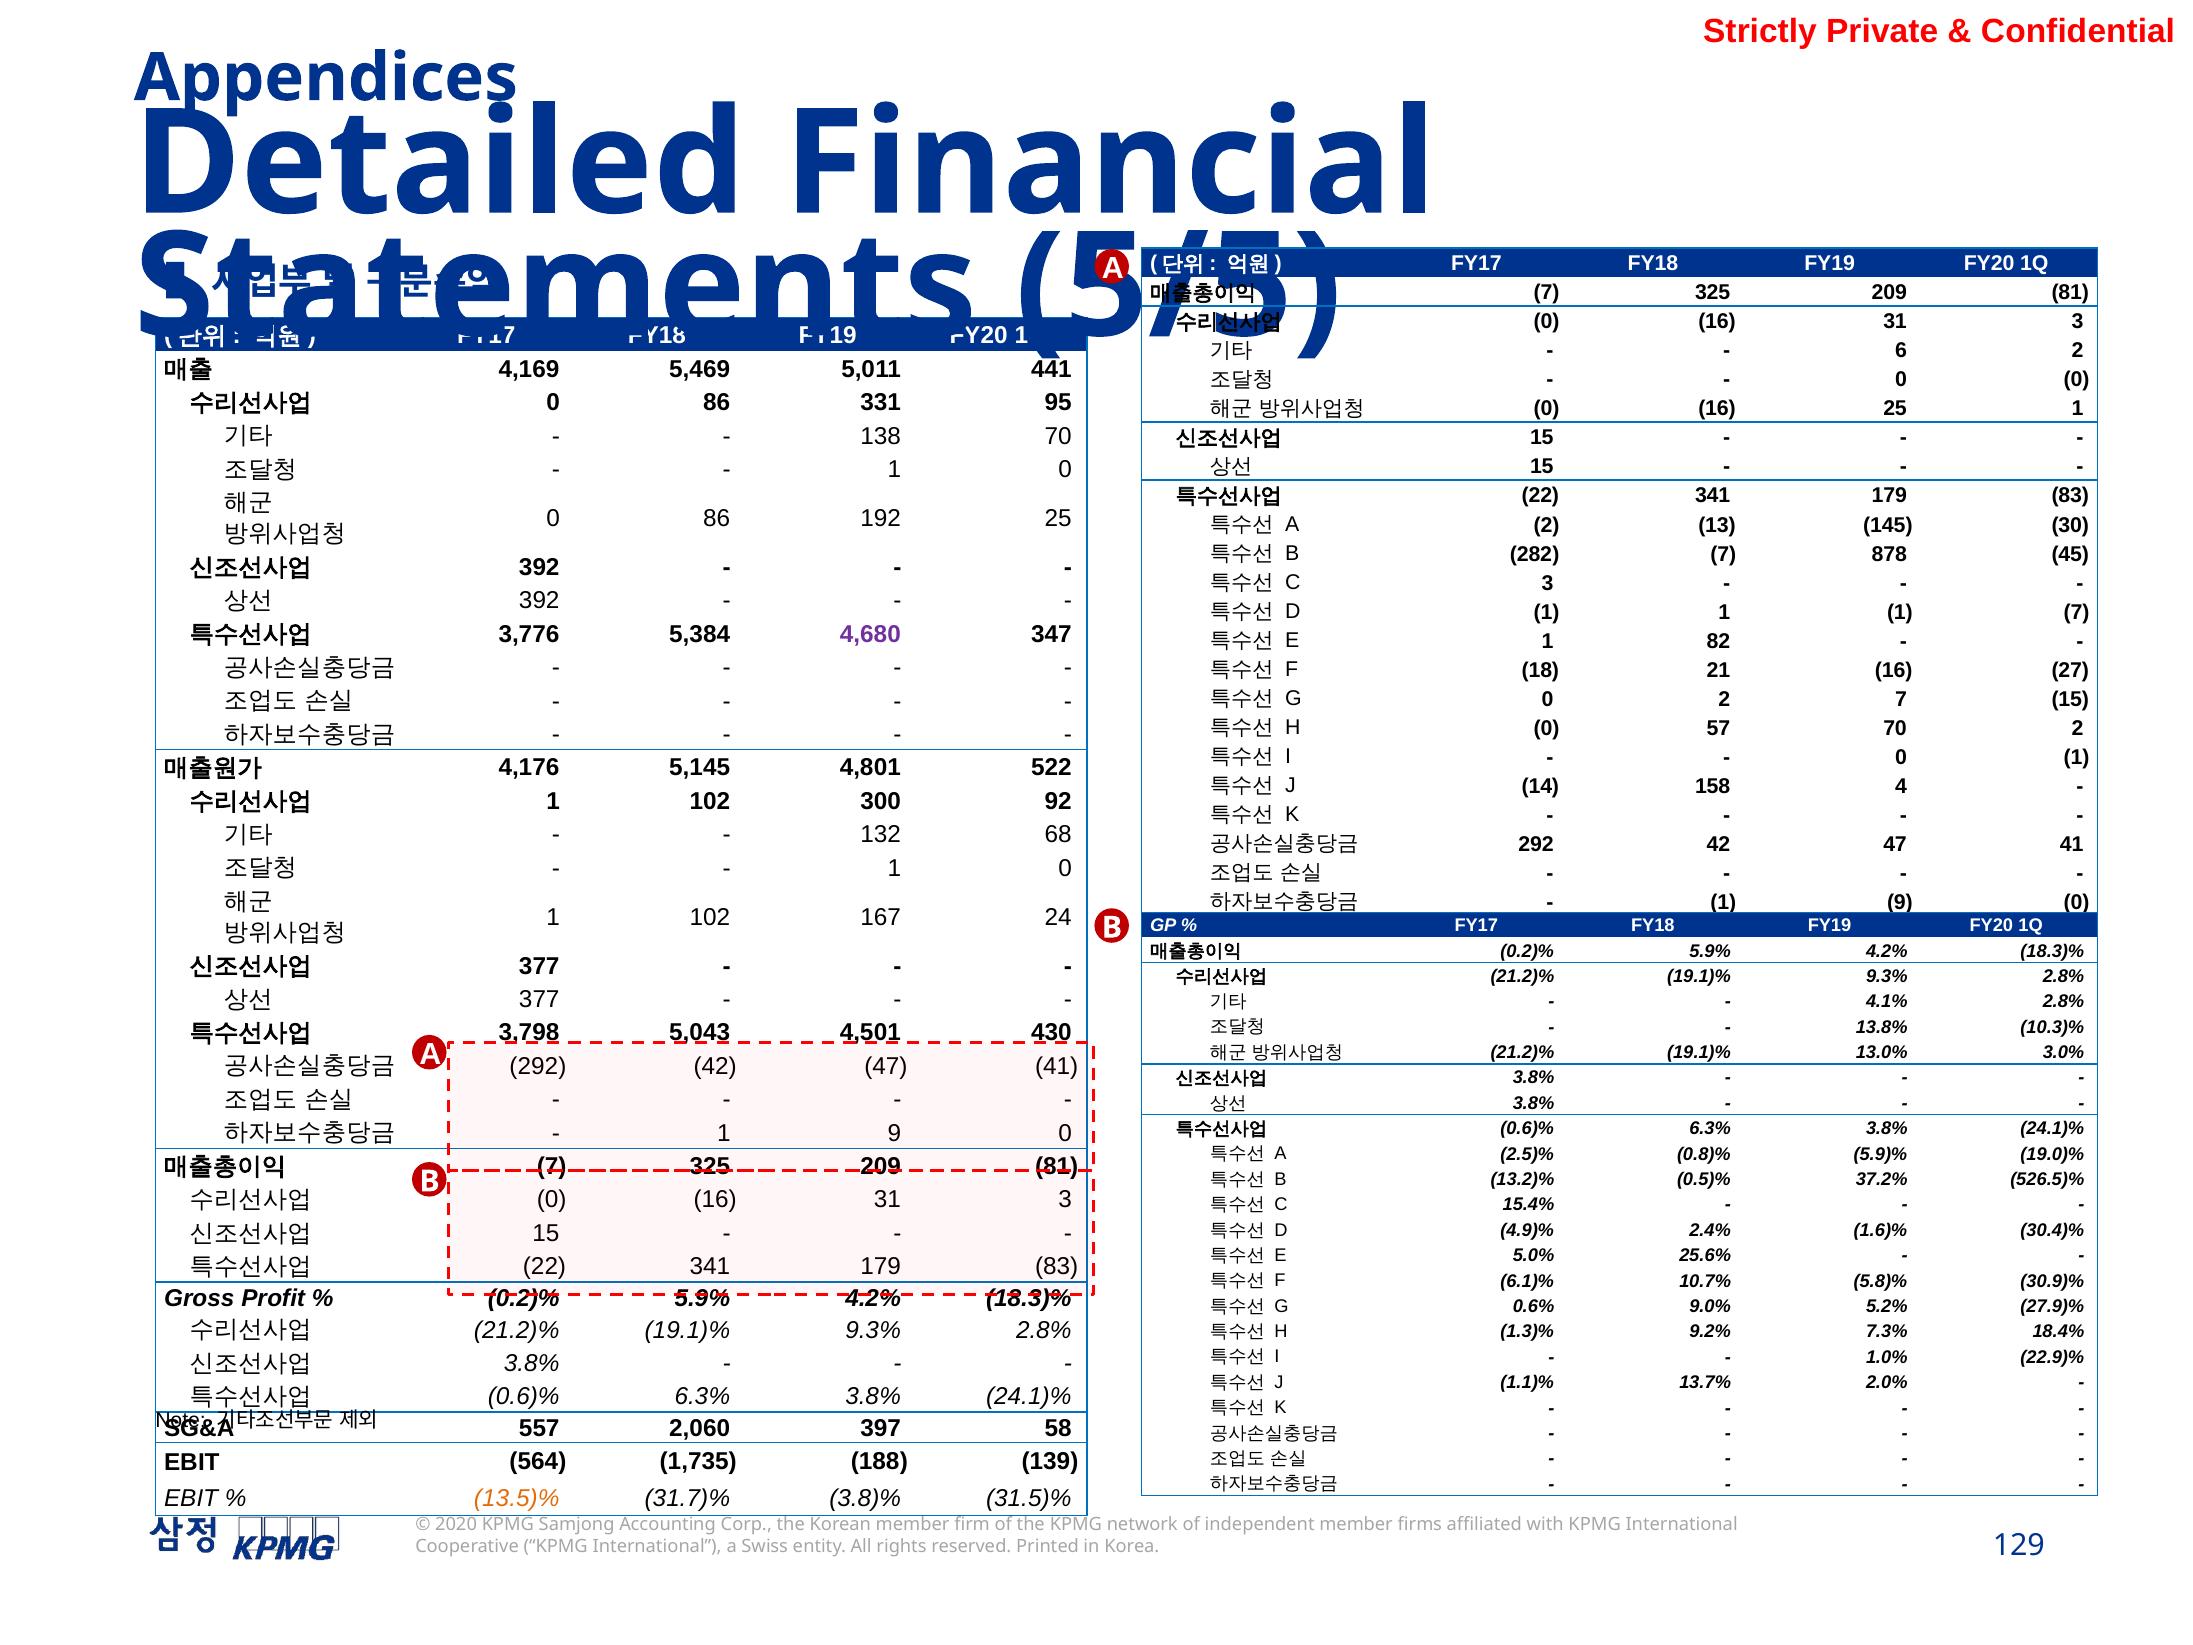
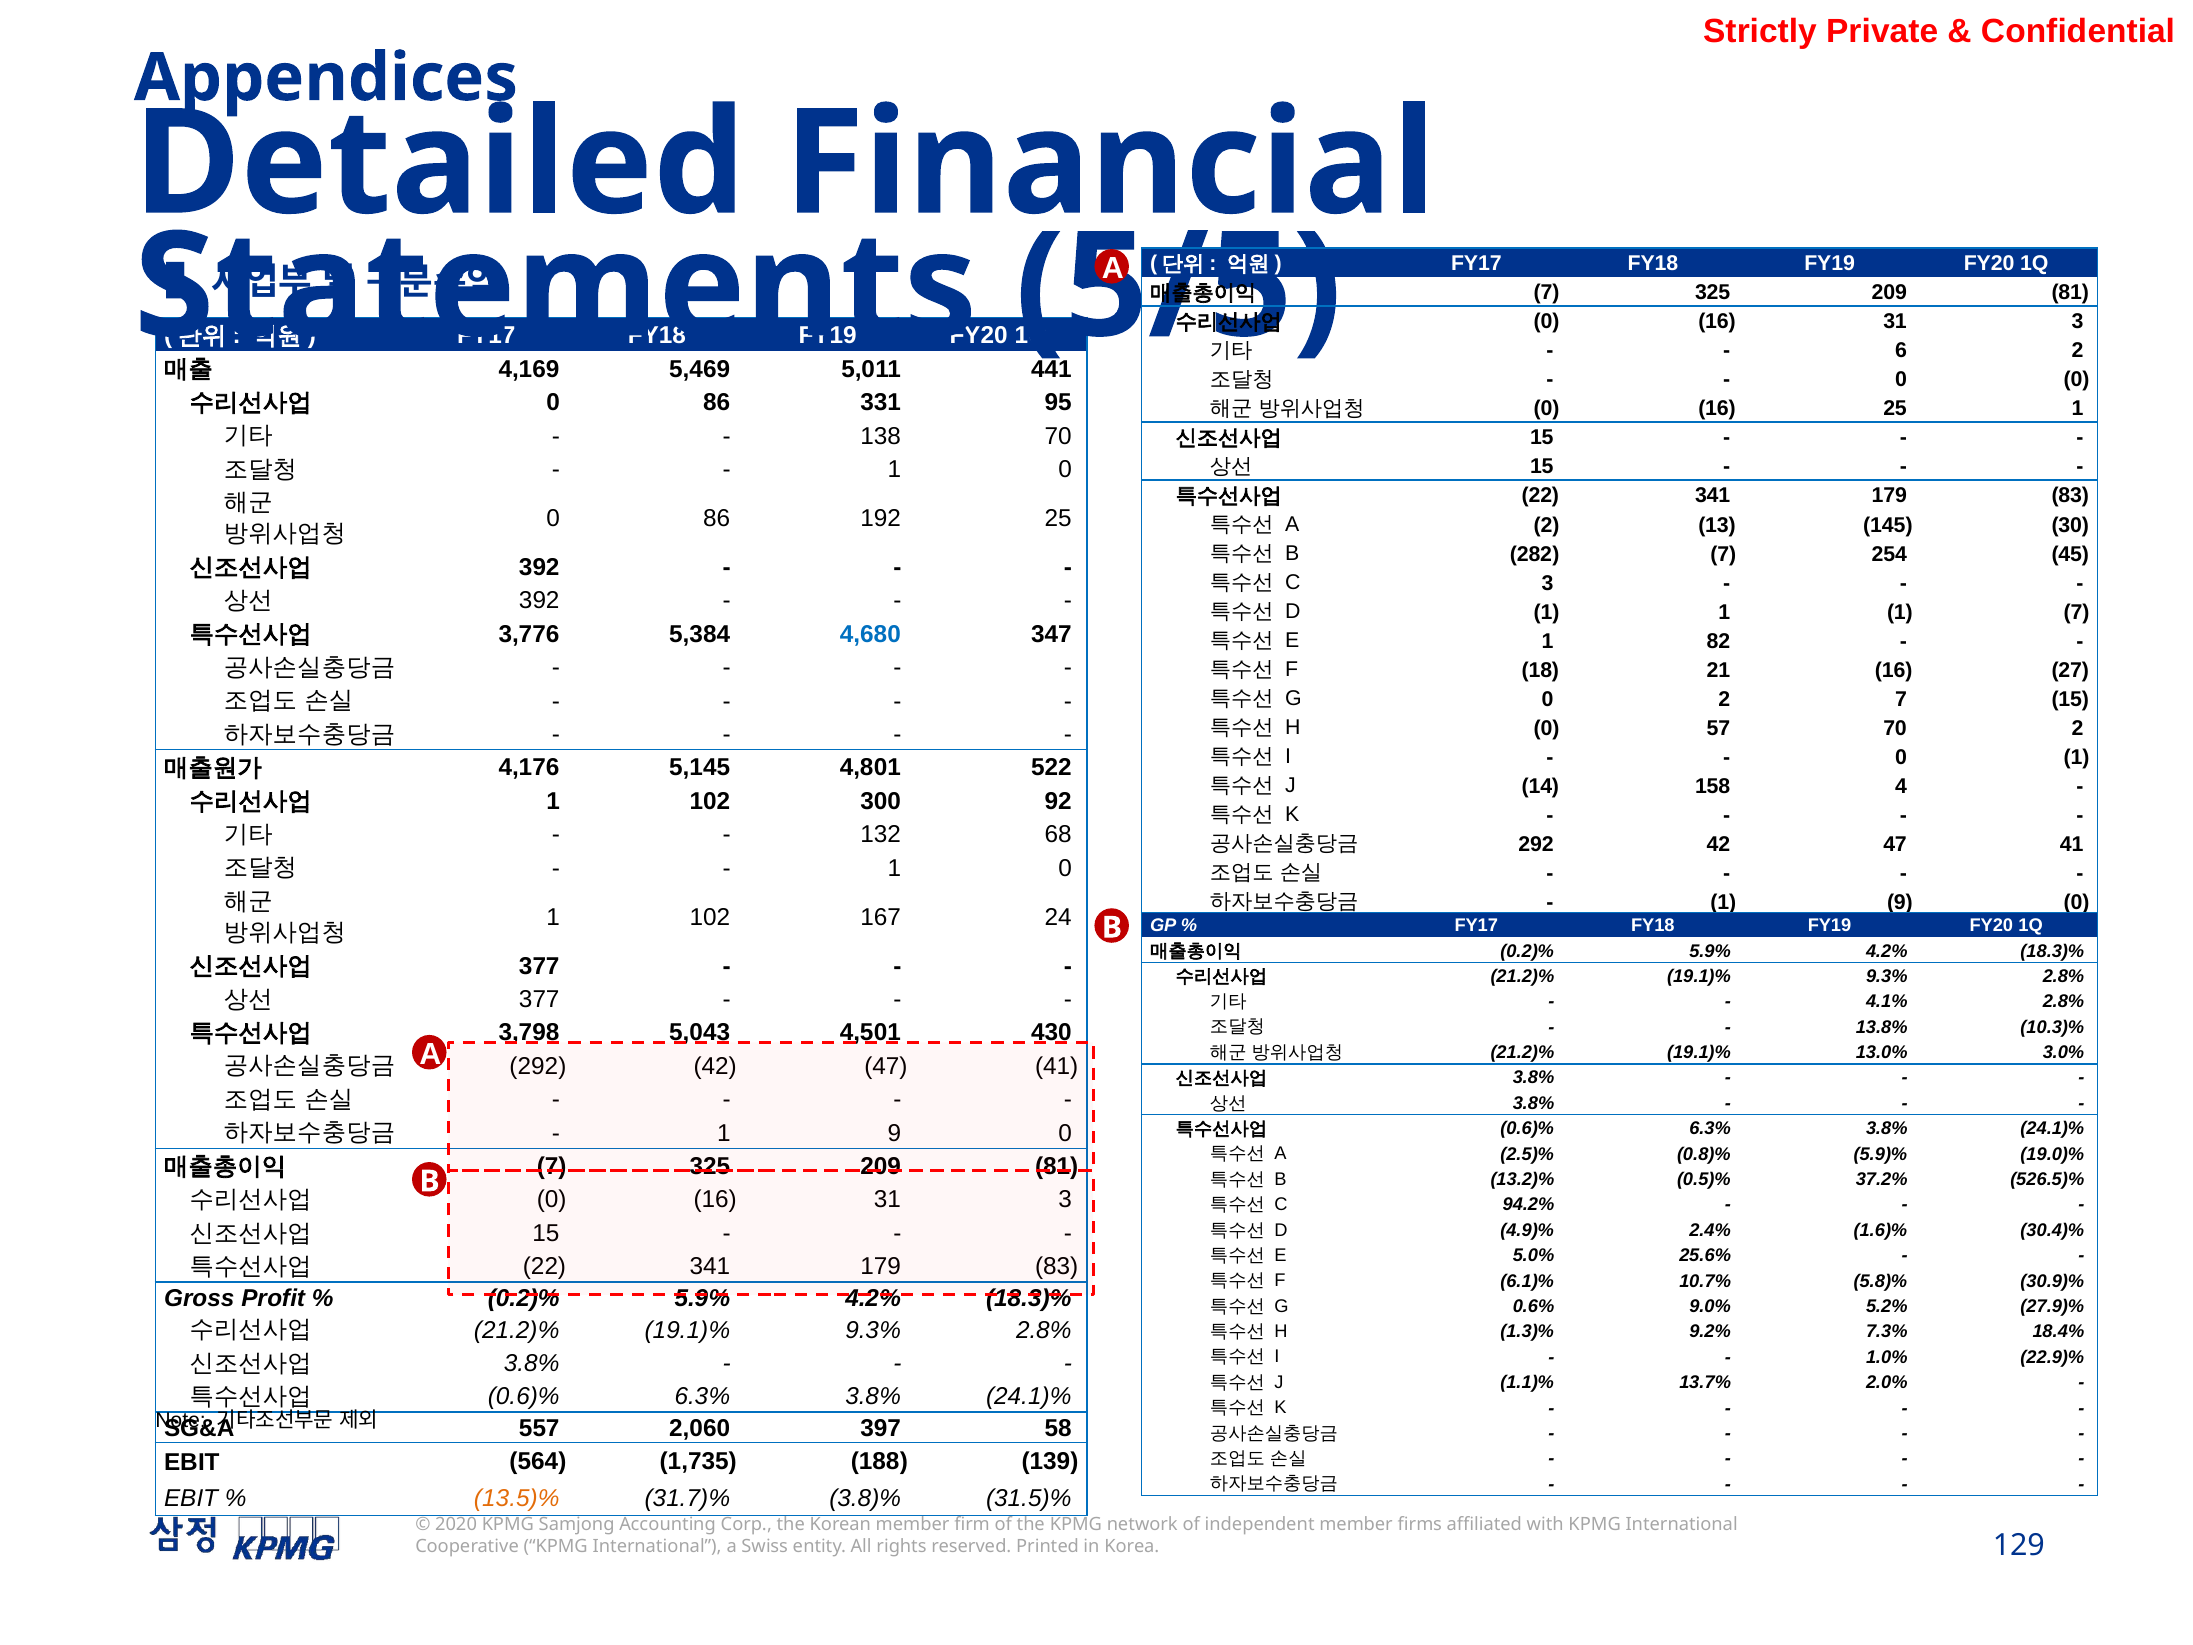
878: 878 -> 254 (1889, 554)
4,680 colour: purple -> blue (870, 634)
15.4%: 15.4% -> 94.2% (1529, 1205)
